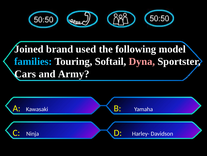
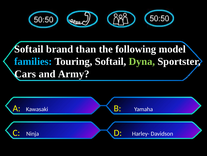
Joined: Joined -> Softail (29, 49)
used: used -> than (86, 49)
Dyna colour: pink -> light green (142, 61)
